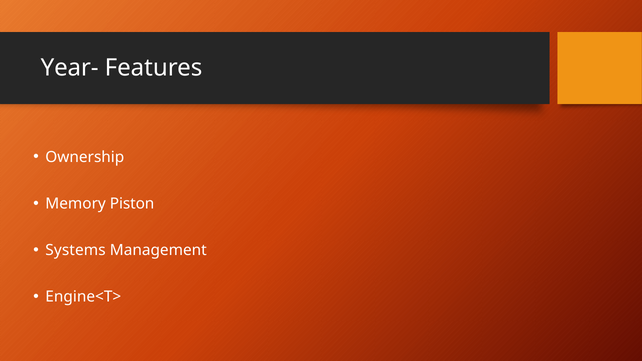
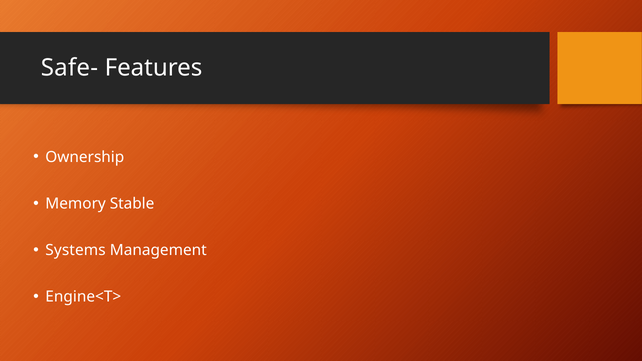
Year-: Year- -> Safe- (69, 68)
Piston: Piston -> Stable (132, 204)
